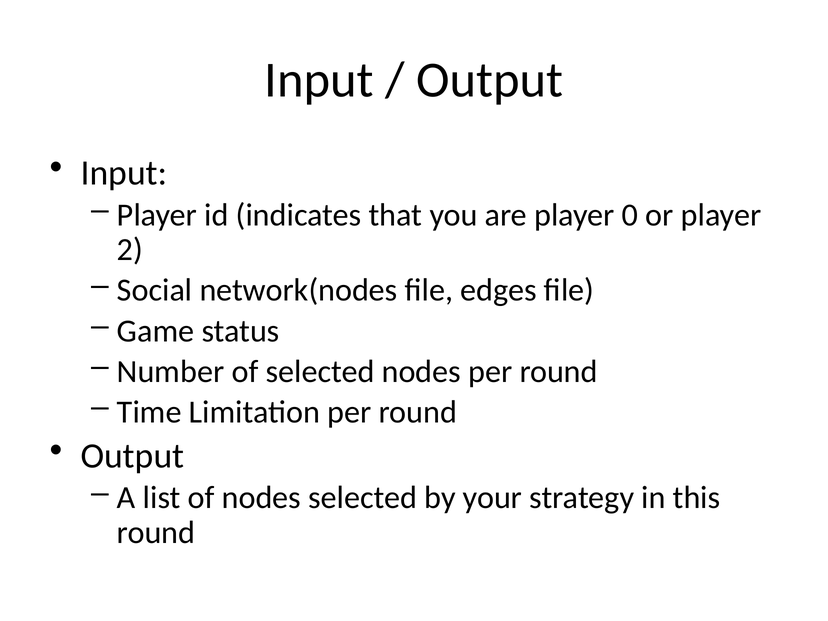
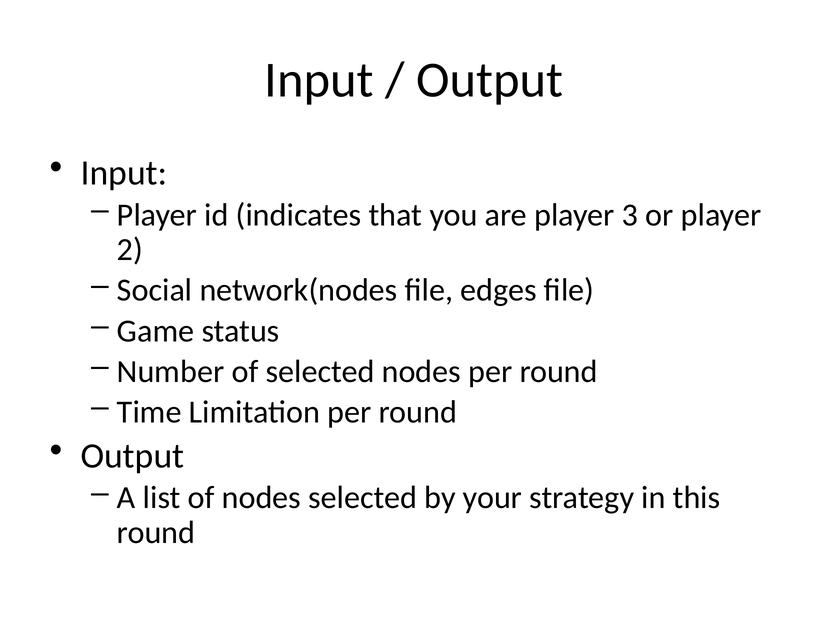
0: 0 -> 3 (630, 215)
